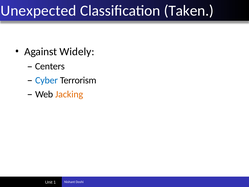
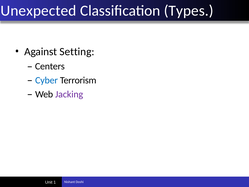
Taken: Taken -> Types (189, 11)
Widely: Widely -> Setting (77, 52)
Jacking colour: orange -> purple (69, 94)
